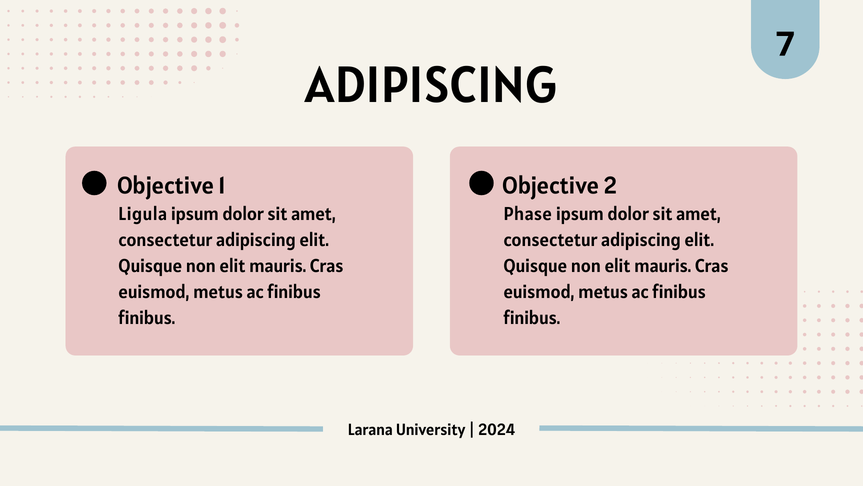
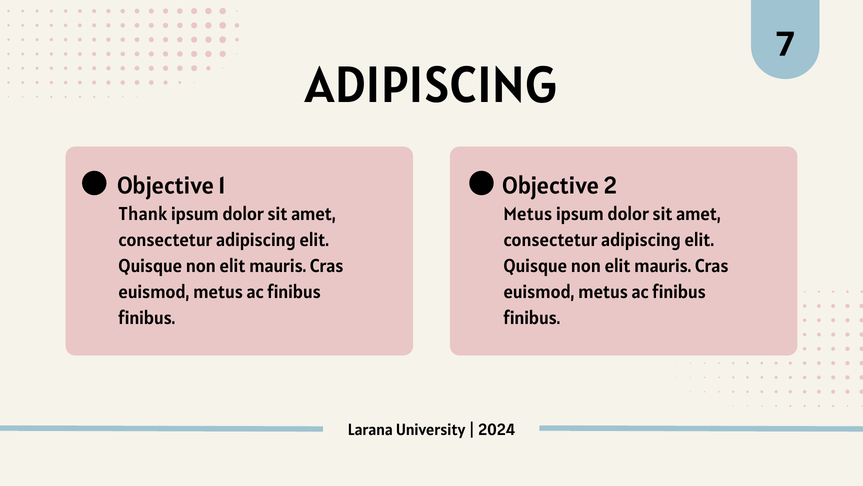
Ligula: Ligula -> Thank (143, 214)
Phase: Phase -> Metus (528, 214)
